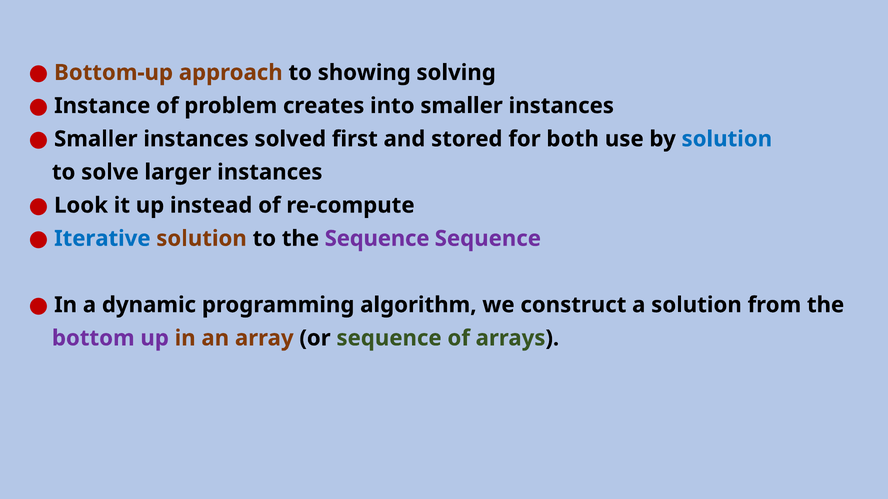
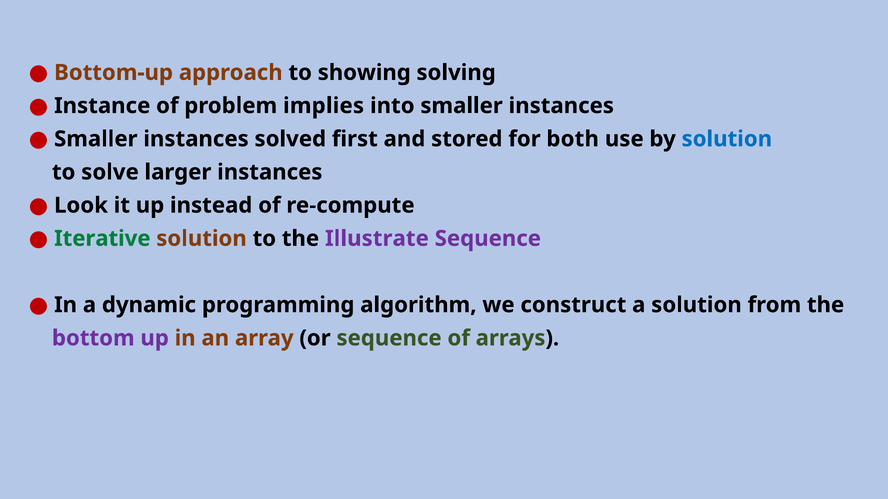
creates: creates -> implies (324, 106)
Iterative colour: blue -> green (102, 239)
the Sequence: Sequence -> Illustrate (377, 239)
